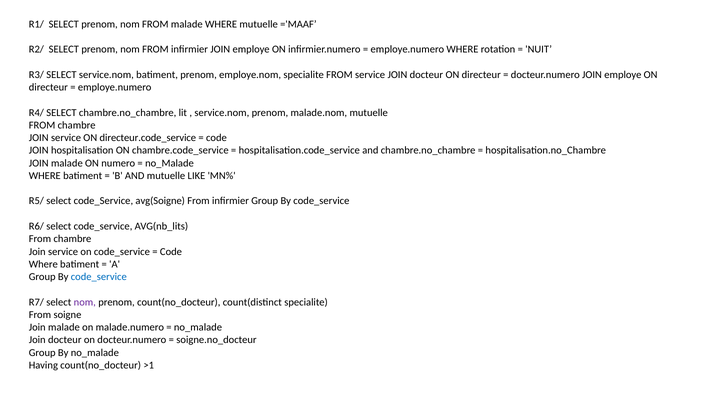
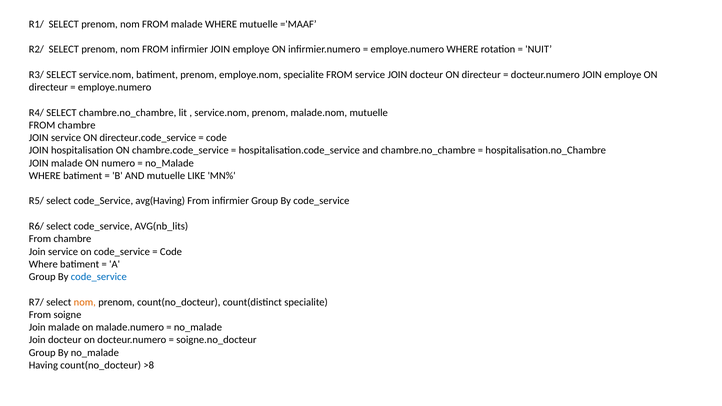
avg(Soigne: avg(Soigne -> avg(Having (160, 201)
nom colour: purple -> orange (85, 302)
>1: >1 -> >8 (149, 365)
